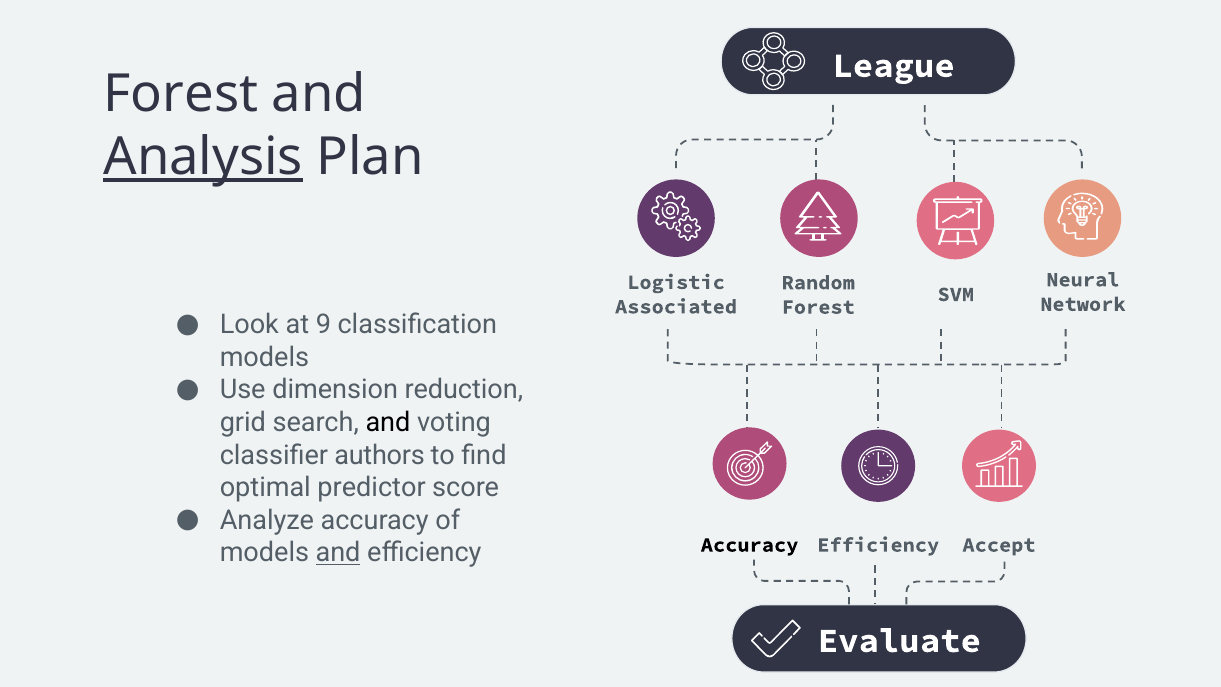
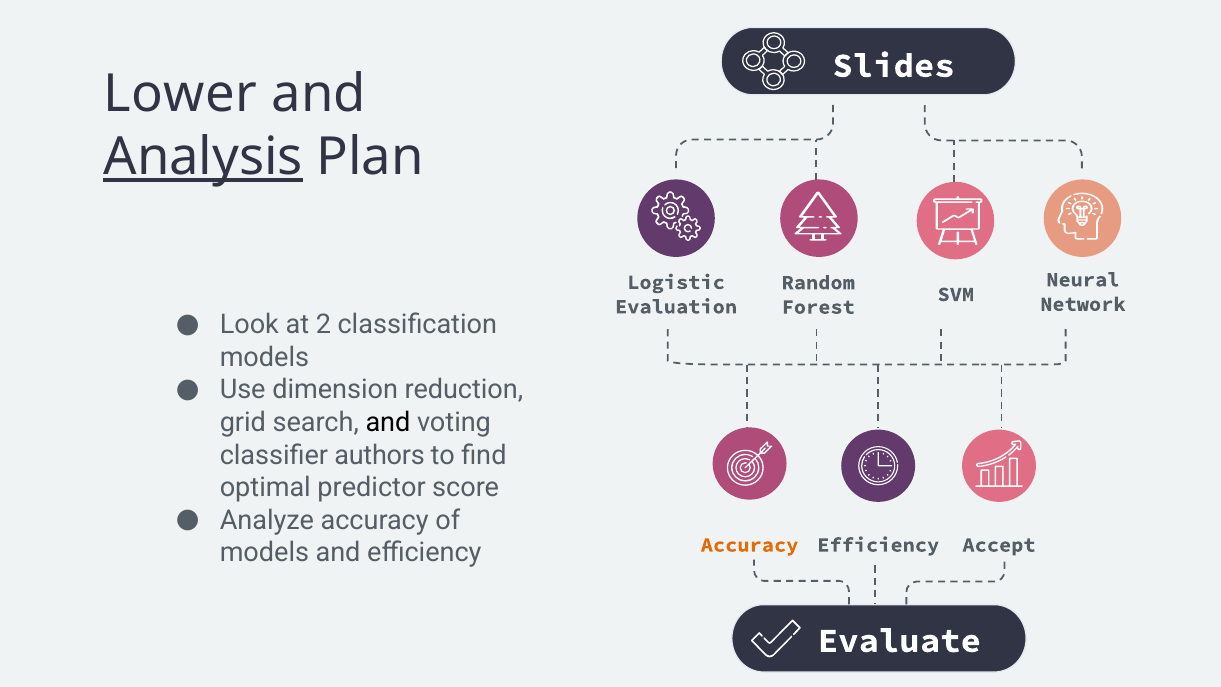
League: League -> Slides (894, 66)
Forest: Forest -> Lower (181, 94)
Associated: Associated -> Evaluation (676, 307)
9: 9 -> 2 (323, 325)
Accuracy colour: black -> orange (750, 545)
and underline: present -> none (338, 553)
